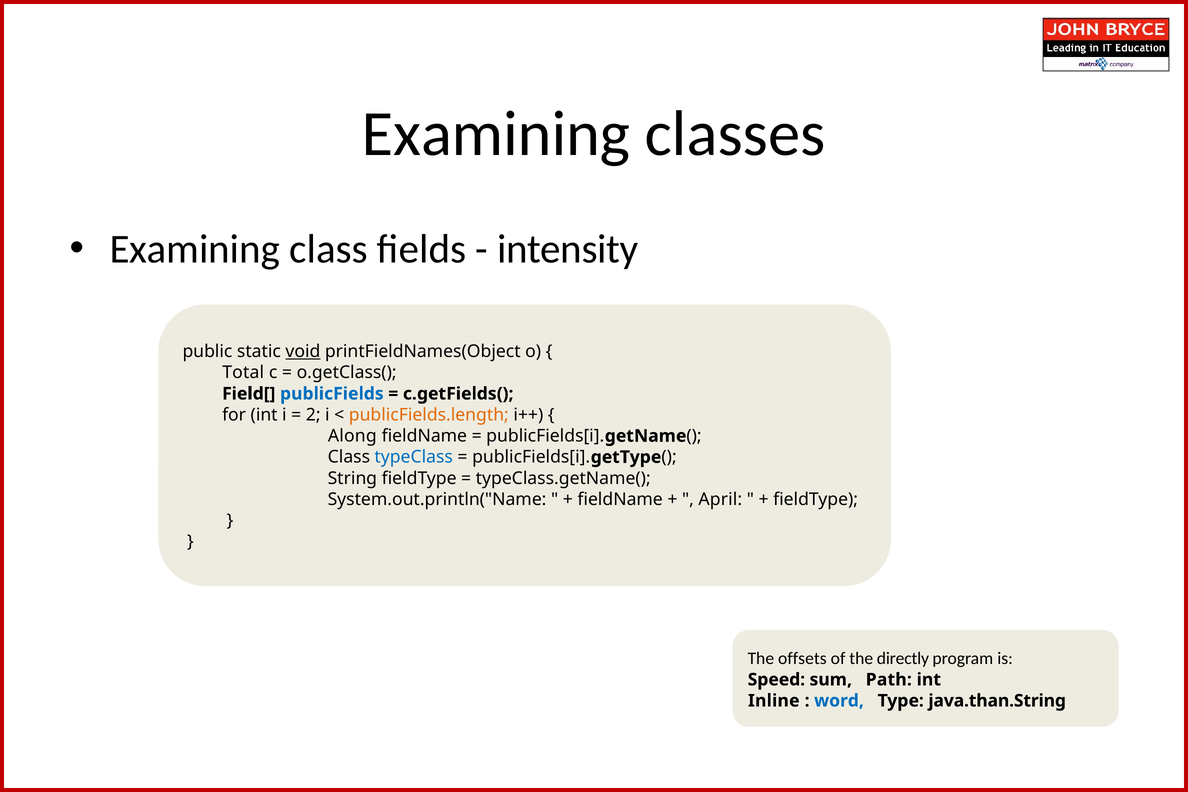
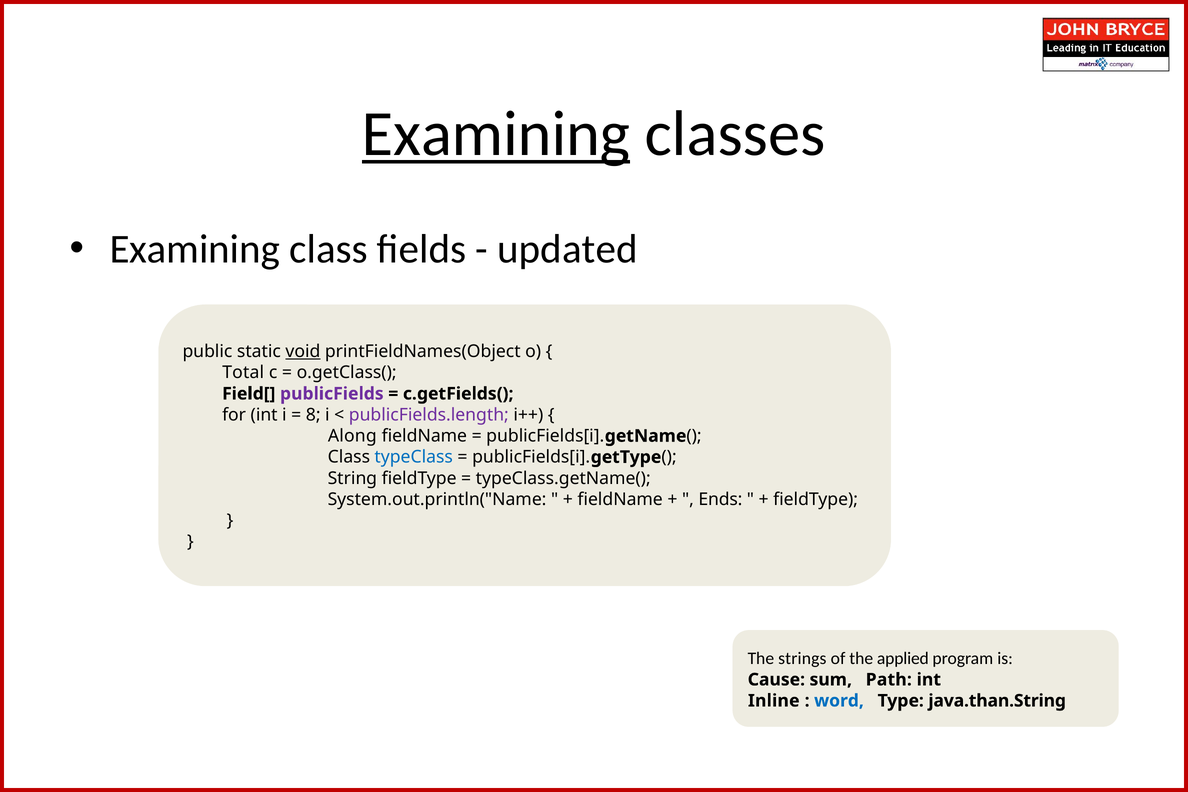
Examining underline: none -> present (496, 134)
intensity: intensity -> updated (567, 249)
publicFields colour: blue -> purple (332, 394)
2: 2 -> 8 (313, 415)
publicFields.length colour: orange -> purple (429, 415)
April: April -> Ends (720, 499)
offsets: offsets -> strings (802, 659)
directly: directly -> applied (903, 659)
Speed: Speed -> Cause (776, 680)
